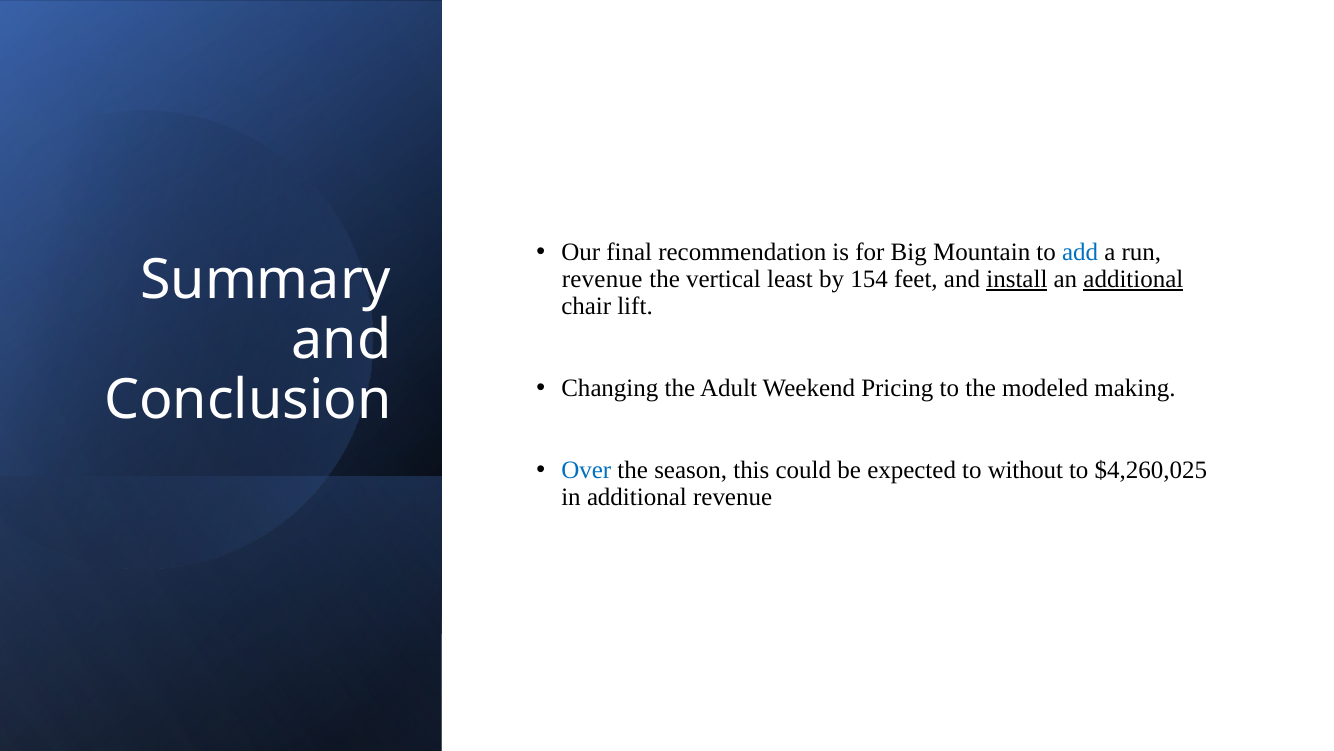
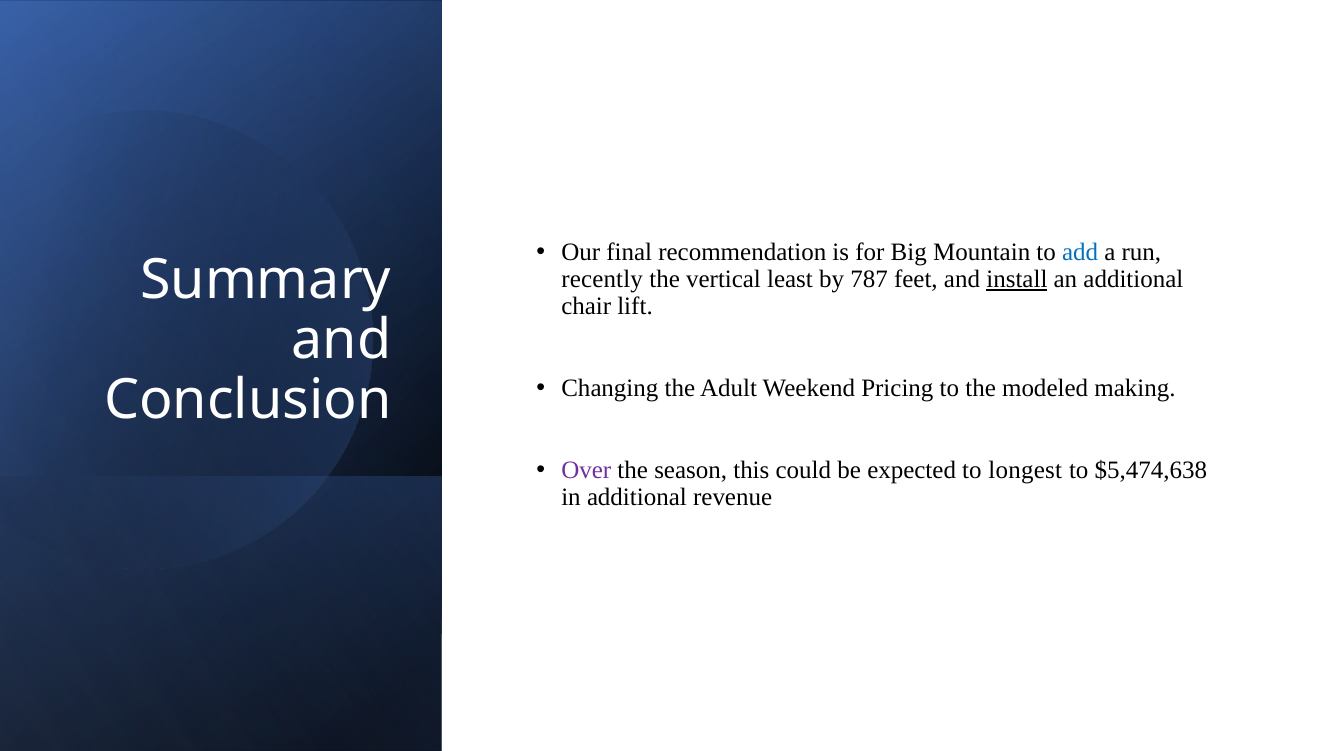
revenue: revenue -> recently (602, 279)
154: 154 -> 787 (869, 279)
additional underline: present -> none (1133, 279)
Over colour: blue -> purple (586, 470)
without: without -> longest (1025, 470)
$4,260,025: $4,260,025 -> $5,474,638 (1151, 470)
